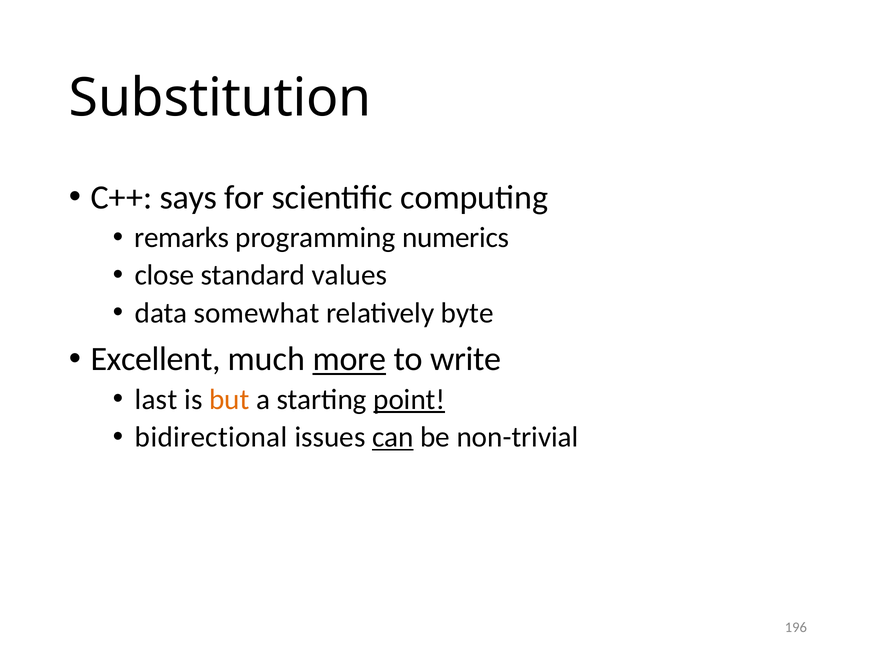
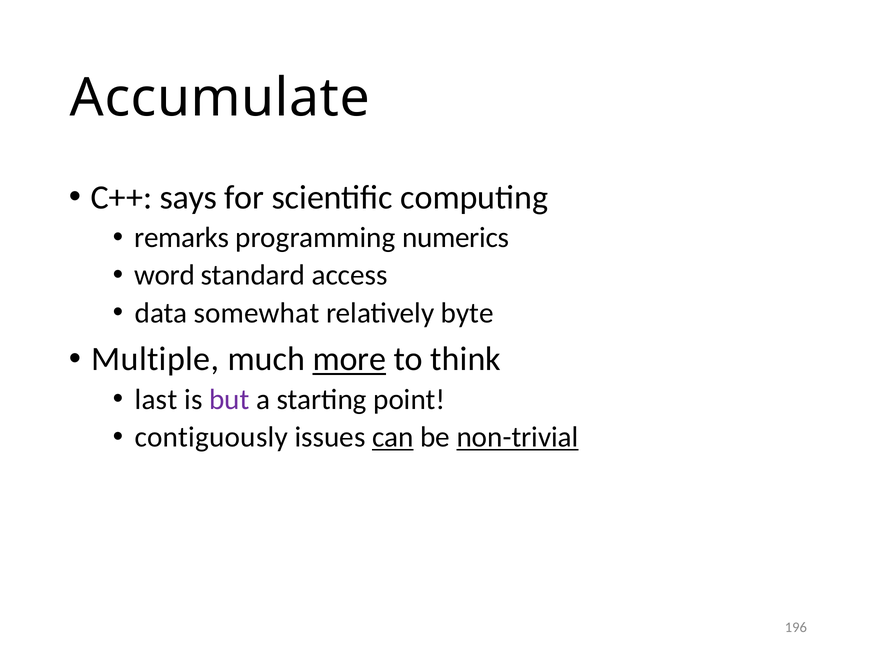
Substitution: Substitution -> Accumulate (220, 98)
close: close -> word (165, 275)
values: values -> access (350, 275)
Excellent: Excellent -> Multiple (155, 359)
write: write -> think (466, 359)
but colour: orange -> purple (229, 399)
point underline: present -> none (409, 399)
bidirectional: bidirectional -> contiguously (211, 437)
non-trivial underline: none -> present (518, 437)
